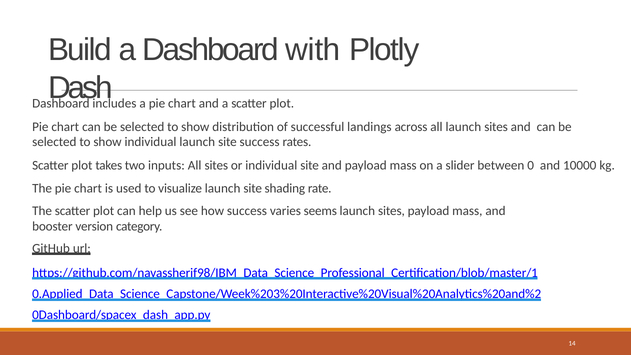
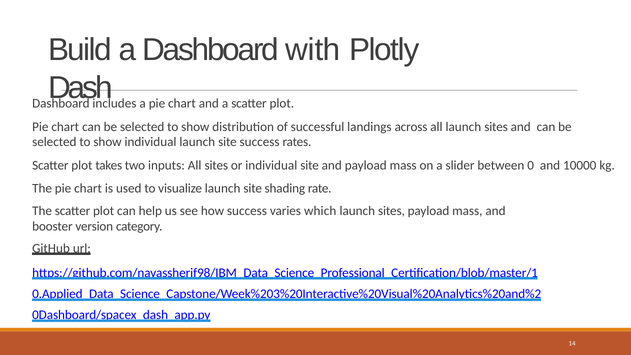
seems: seems -> which (320, 211)
